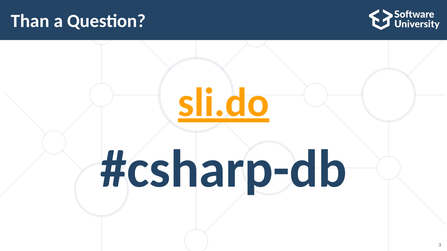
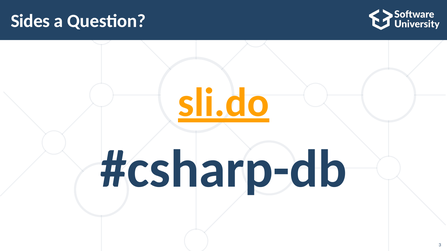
Than: Than -> Sides (30, 21)
